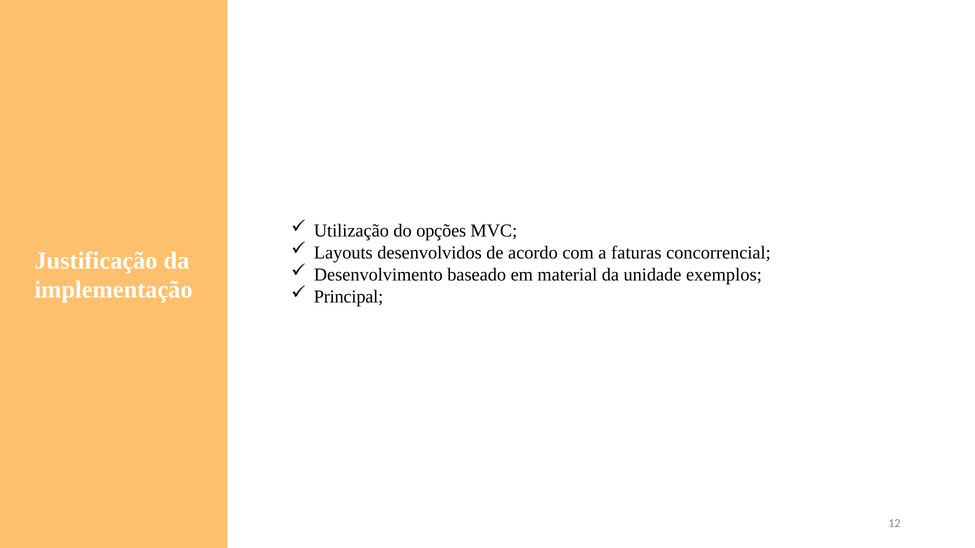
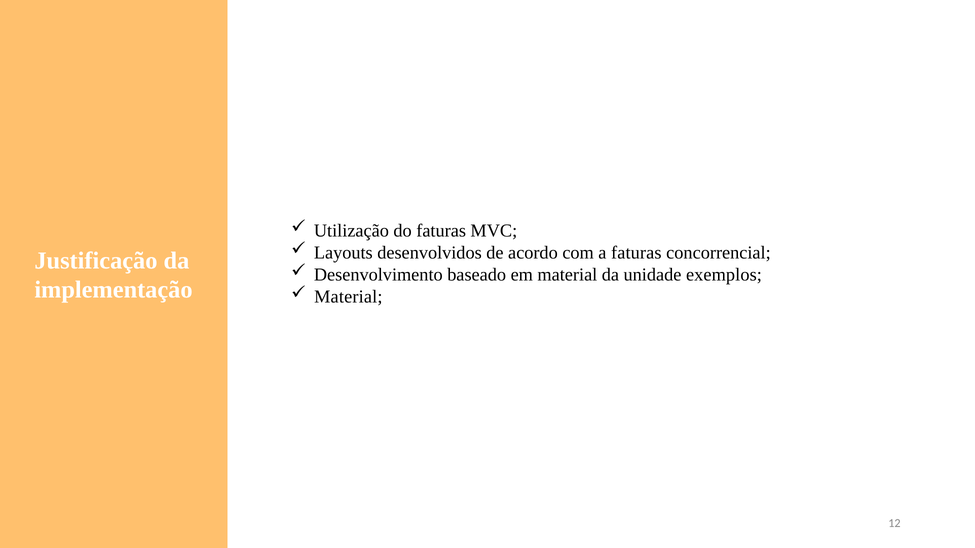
do opções: opções -> faturas (441, 231)
Principal: Principal -> Material (348, 297)
